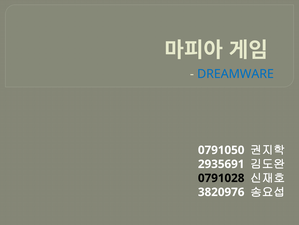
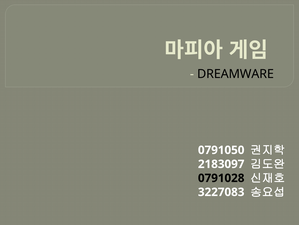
DREAMWARE colour: blue -> black (236, 74)
2935691: 2935691 -> 2183097 (221, 164)
3820976: 3820976 -> 3227083 (221, 192)
